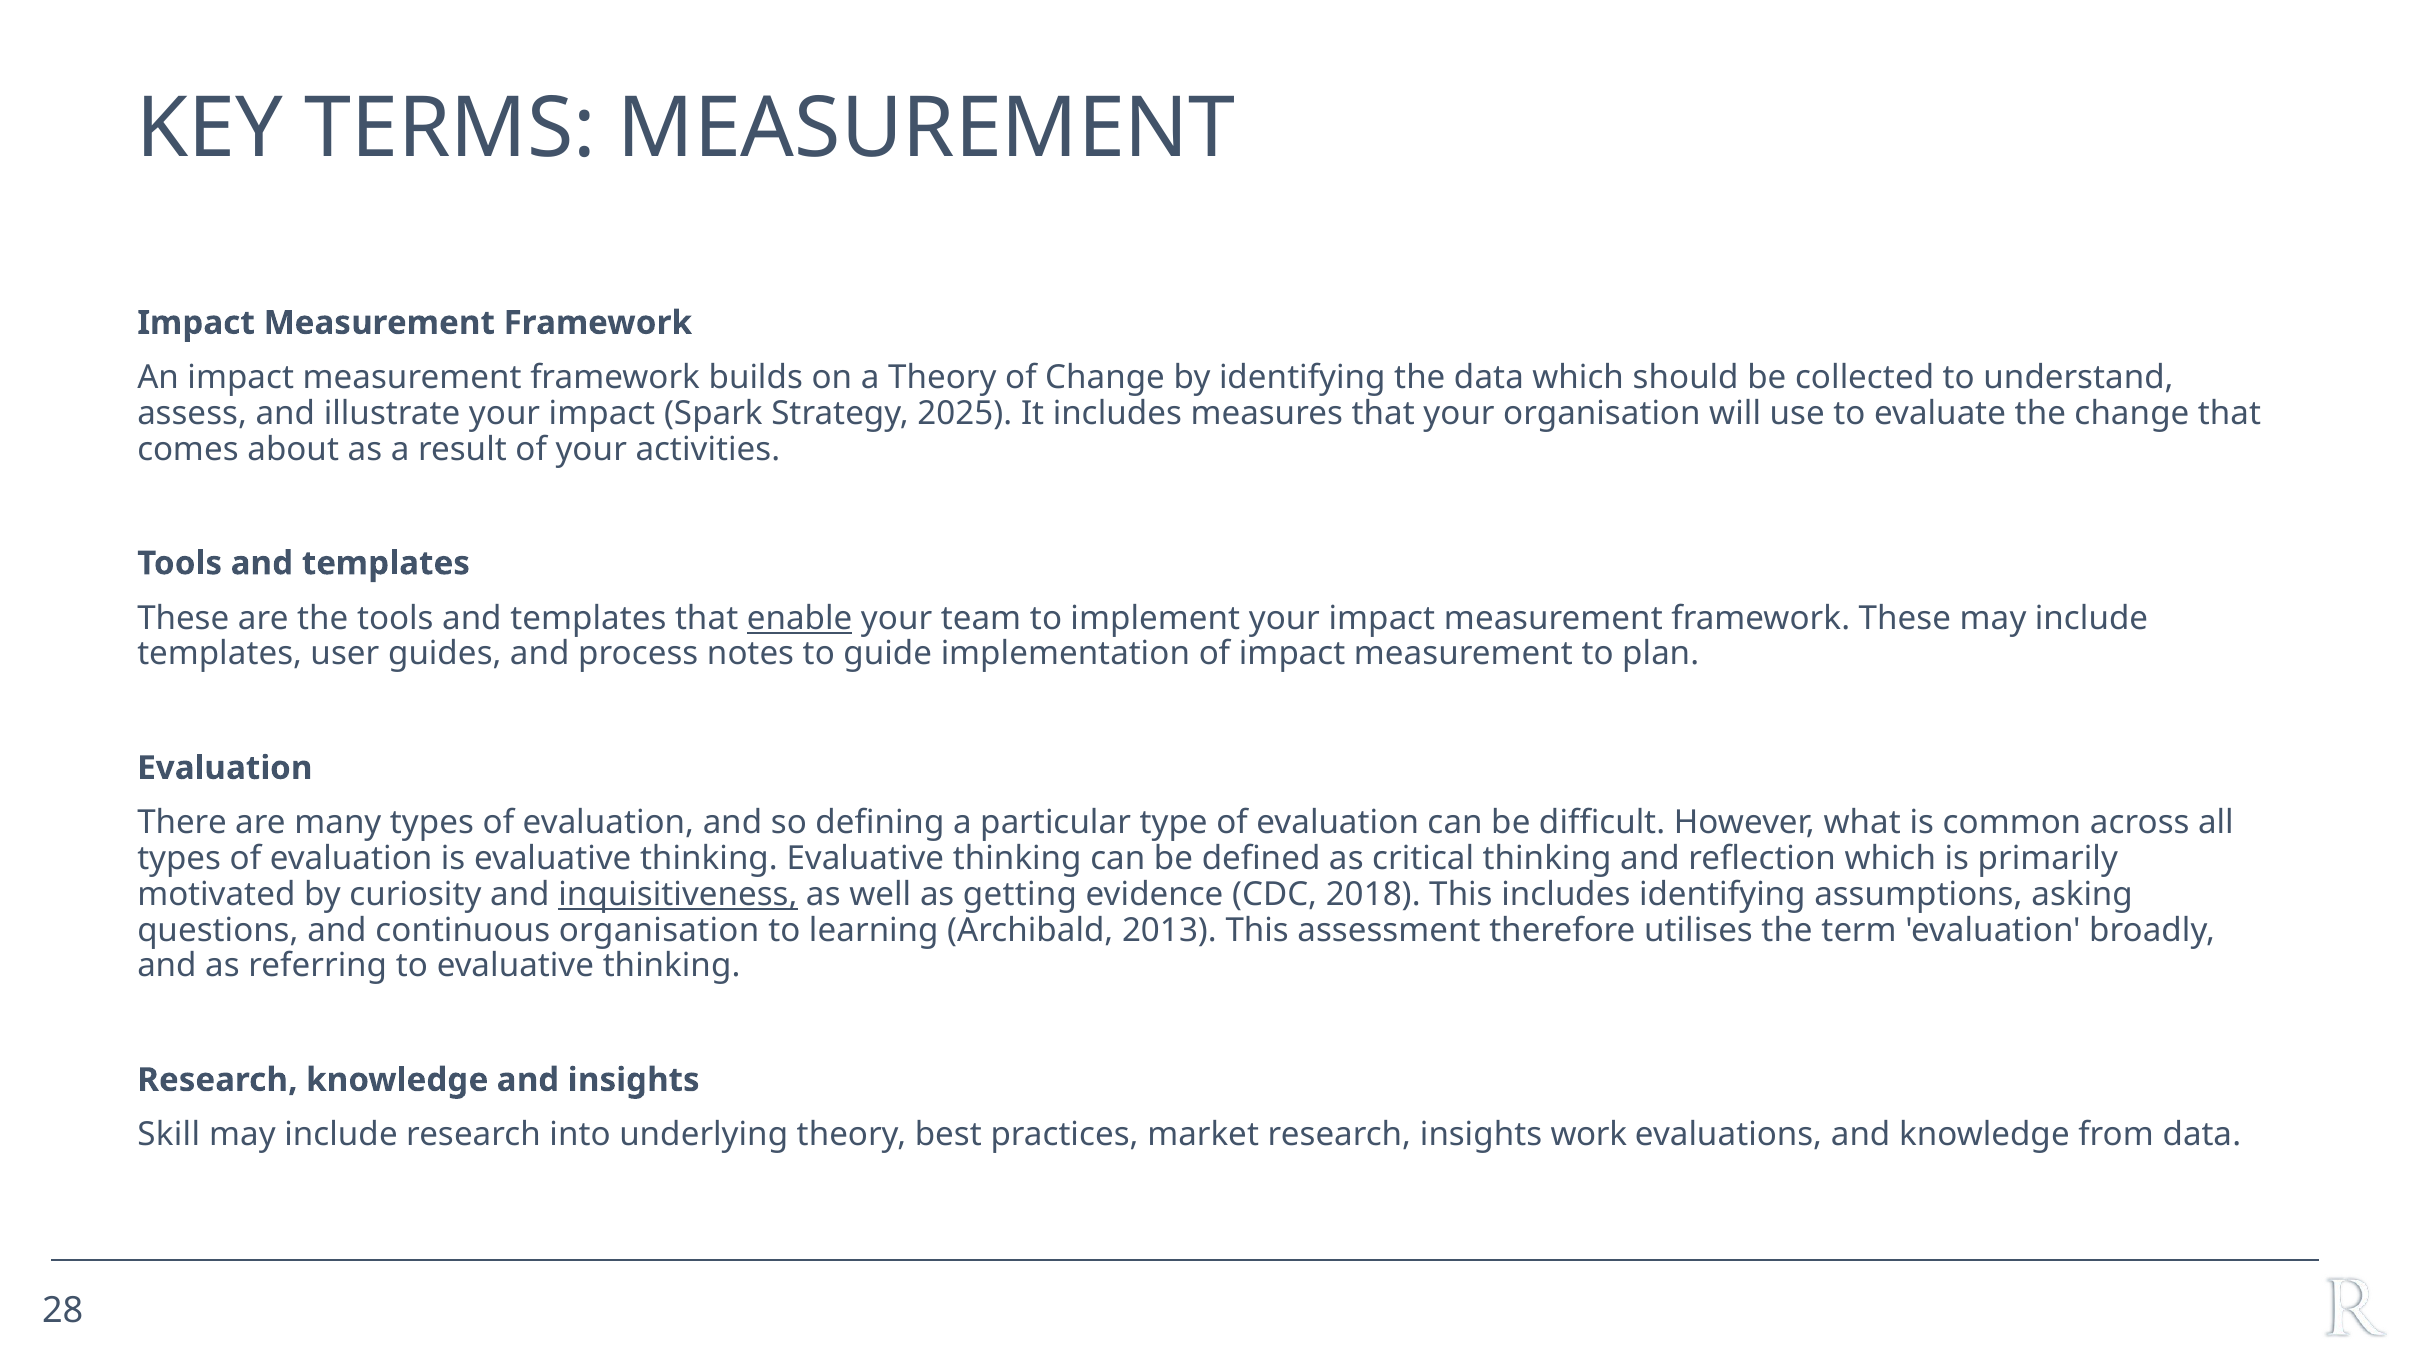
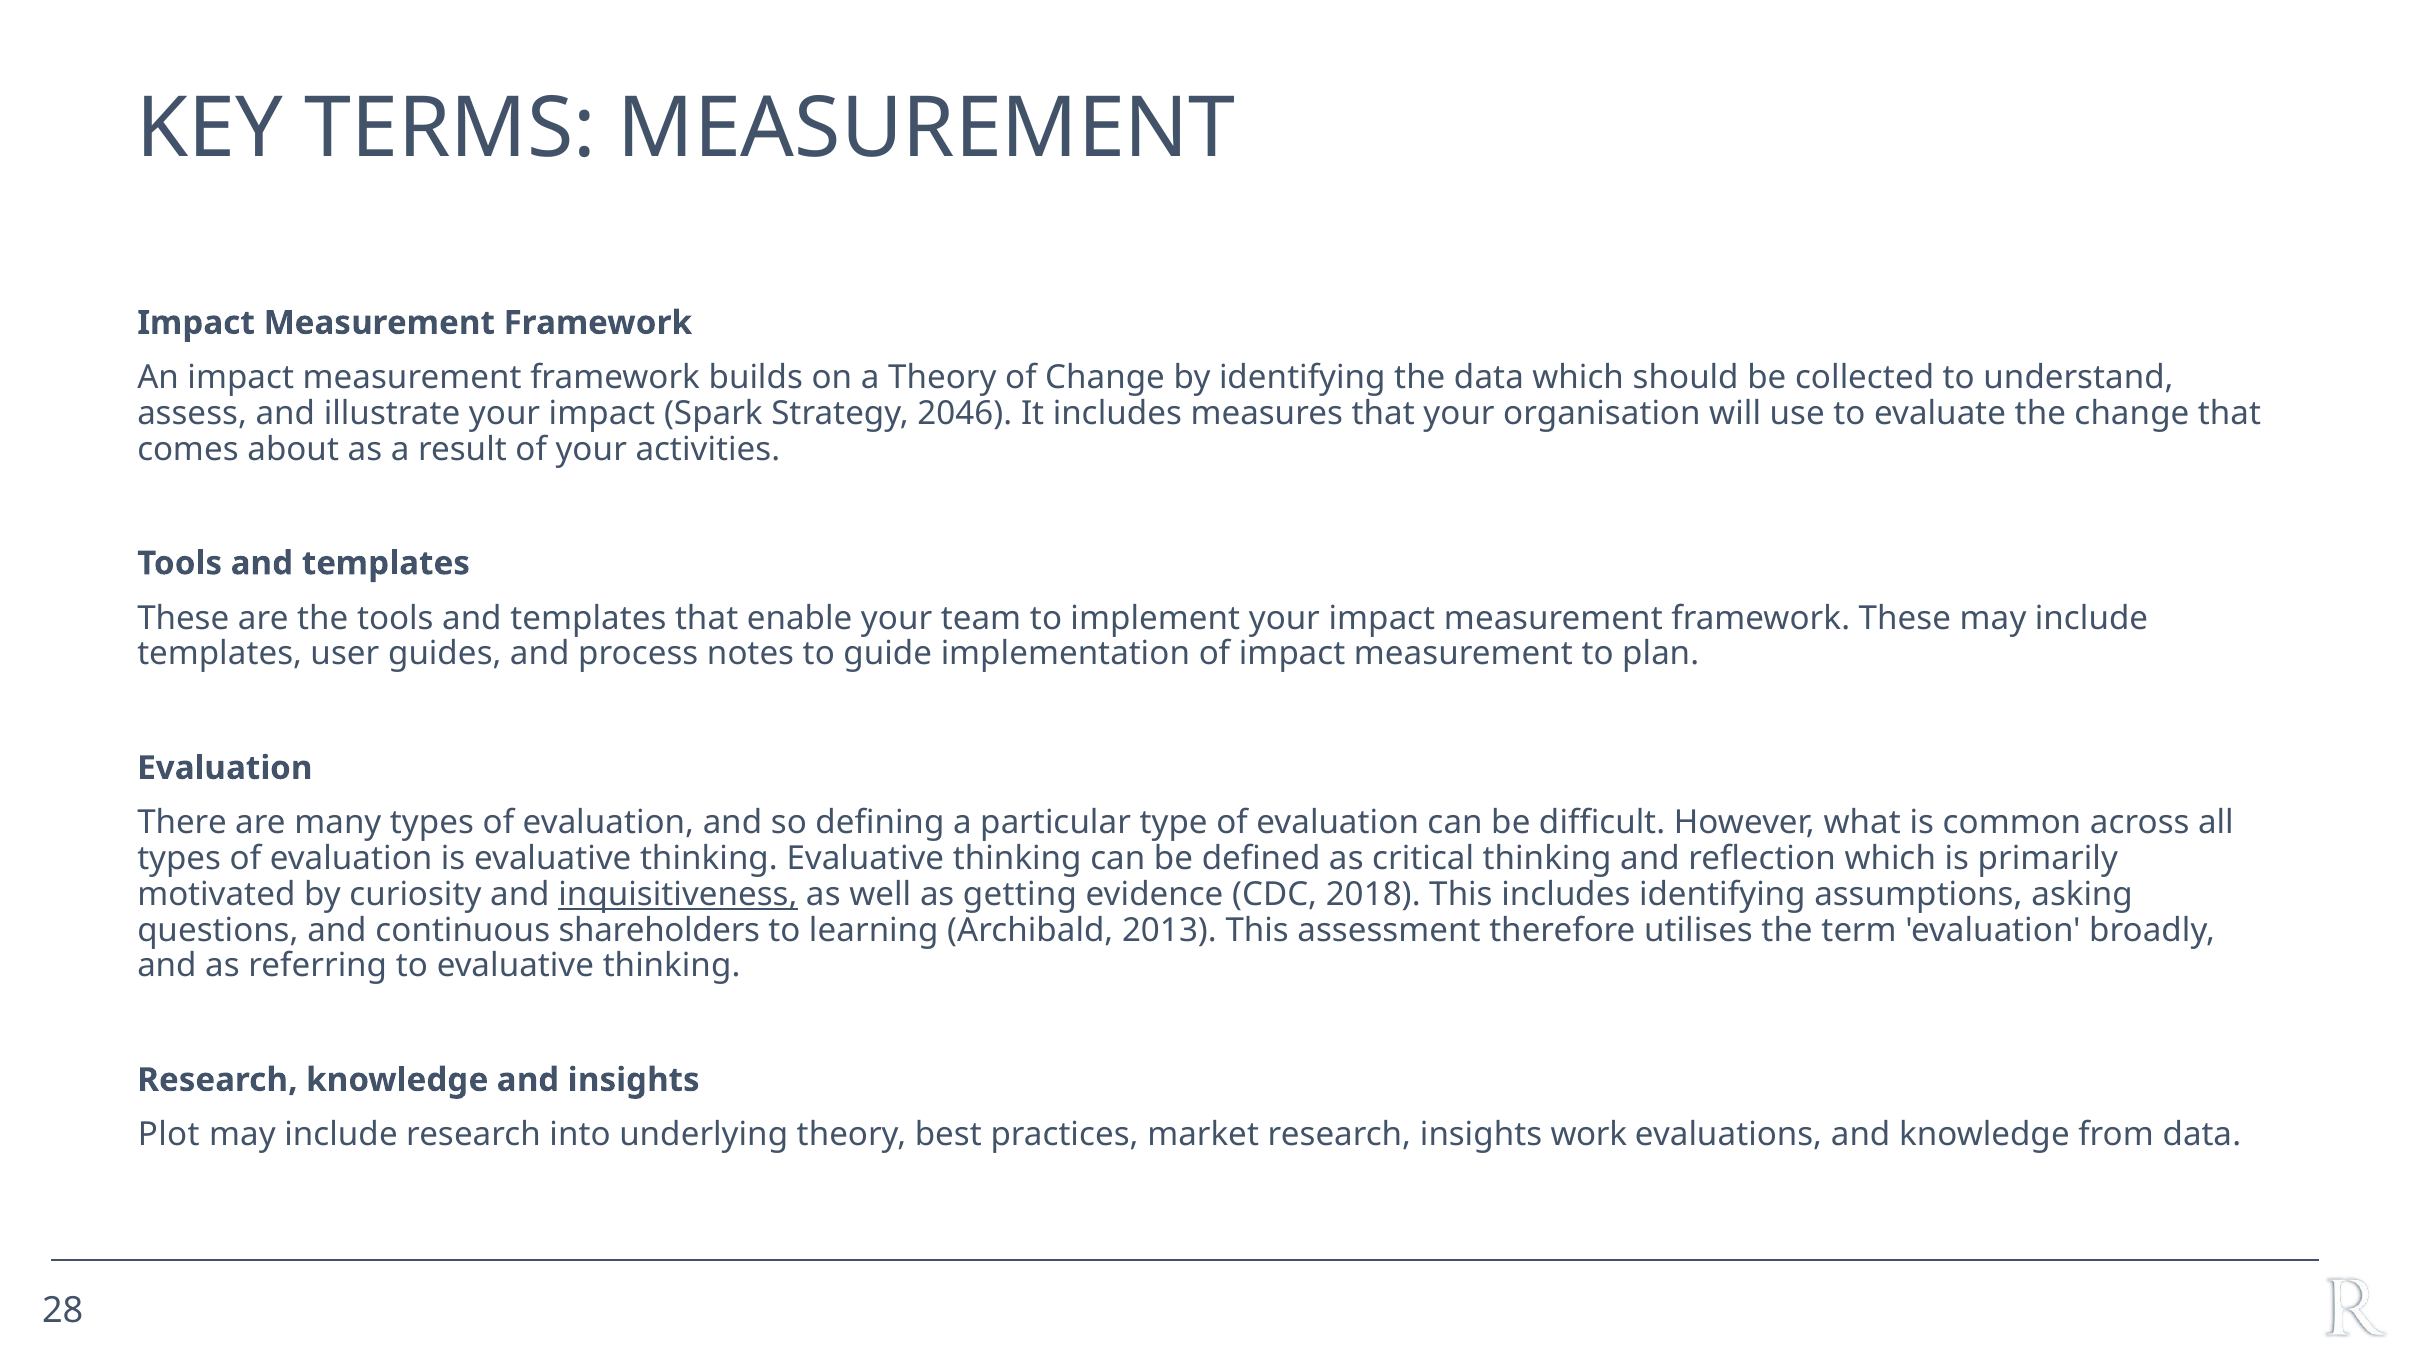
2025: 2025 -> 2046 (965, 414)
enable underline: present -> none (800, 618)
continuous organisation: organisation -> shareholders (659, 930)
Skill: Skill -> Plot (169, 1135)
